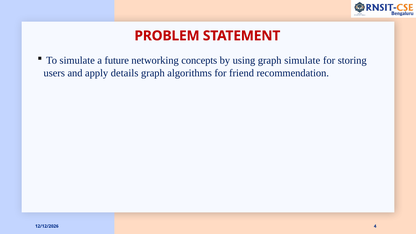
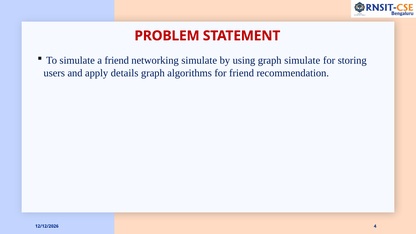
a future: future -> friend (117, 60)
networking concepts: concepts -> simulate (199, 60)
